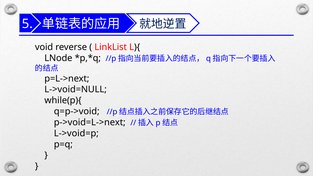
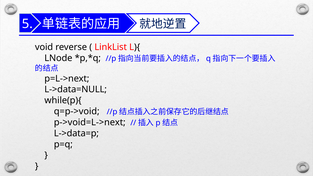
L->void=NULL: L->void=NULL -> L->data=NULL (76, 89)
L->void=p: L->void=p -> L->data=p (76, 133)
